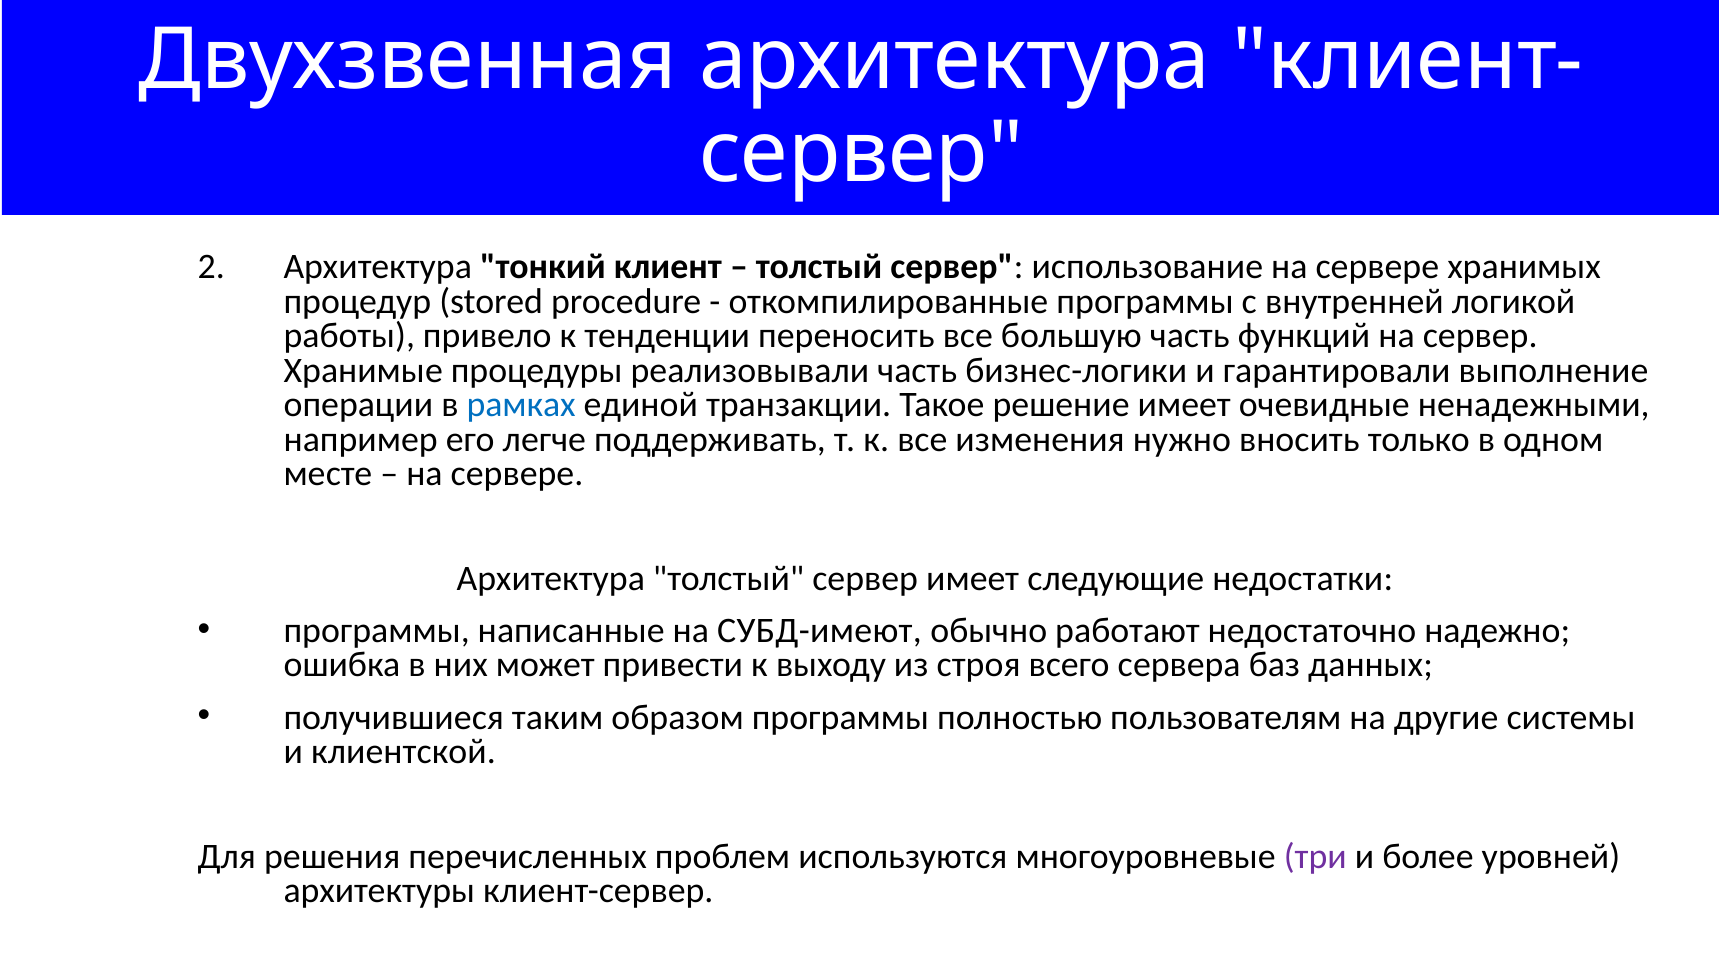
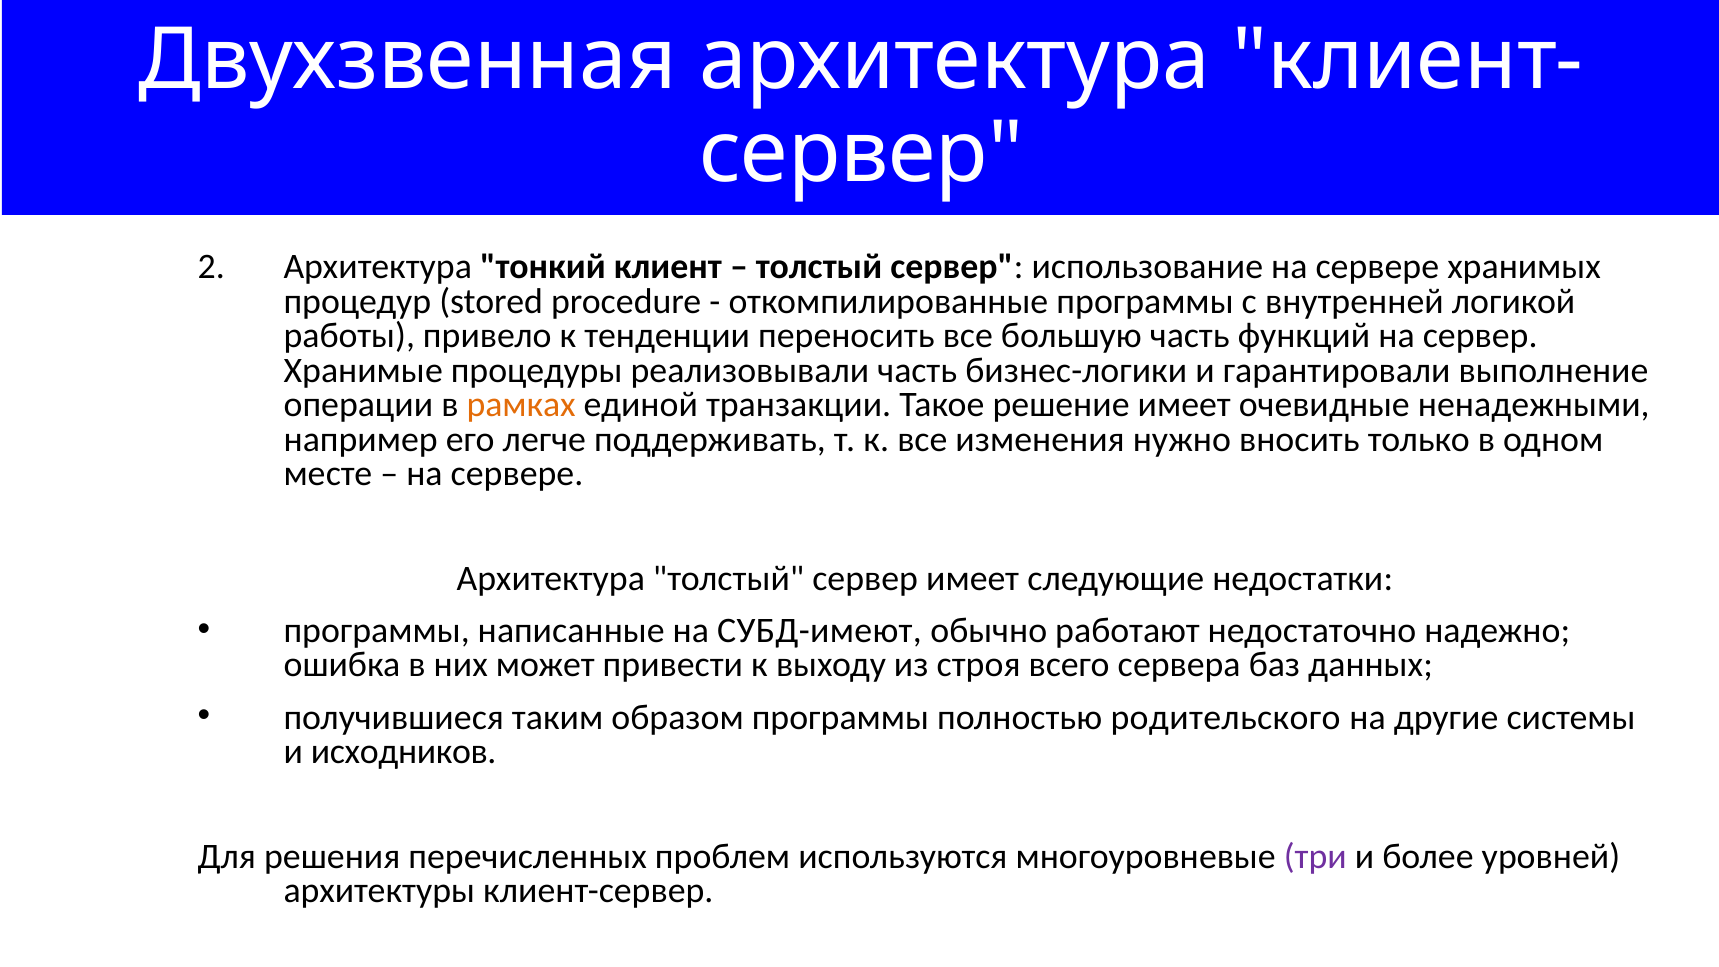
рамках colour: blue -> orange (521, 405)
пользователям: пользователям -> родительского (1226, 717)
клиентской: клиентской -> исходников (404, 752)
